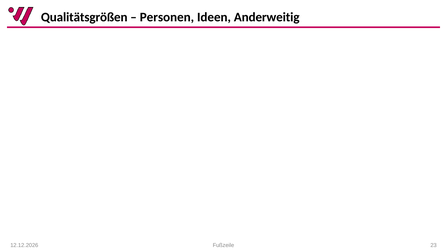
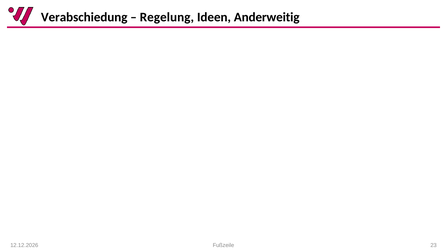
Qualitätsgrößen: Qualitätsgrößen -> Verabschiedung (84, 17)
Personen: Personen -> Regelung (167, 17)
